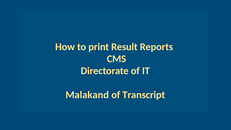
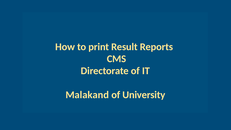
Transcript: Transcript -> University (144, 95)
